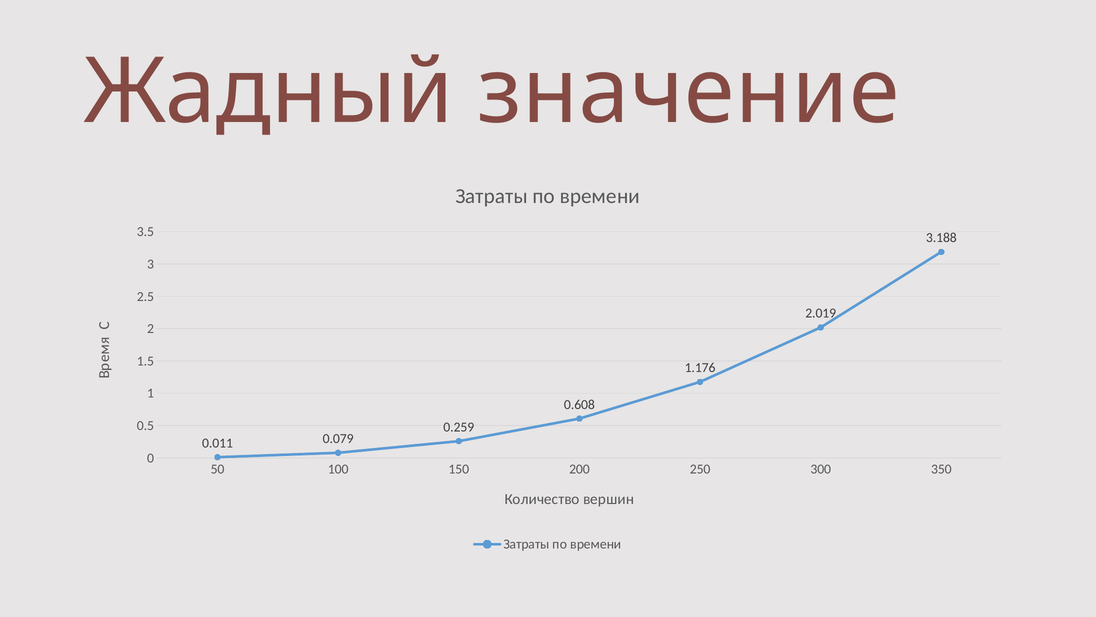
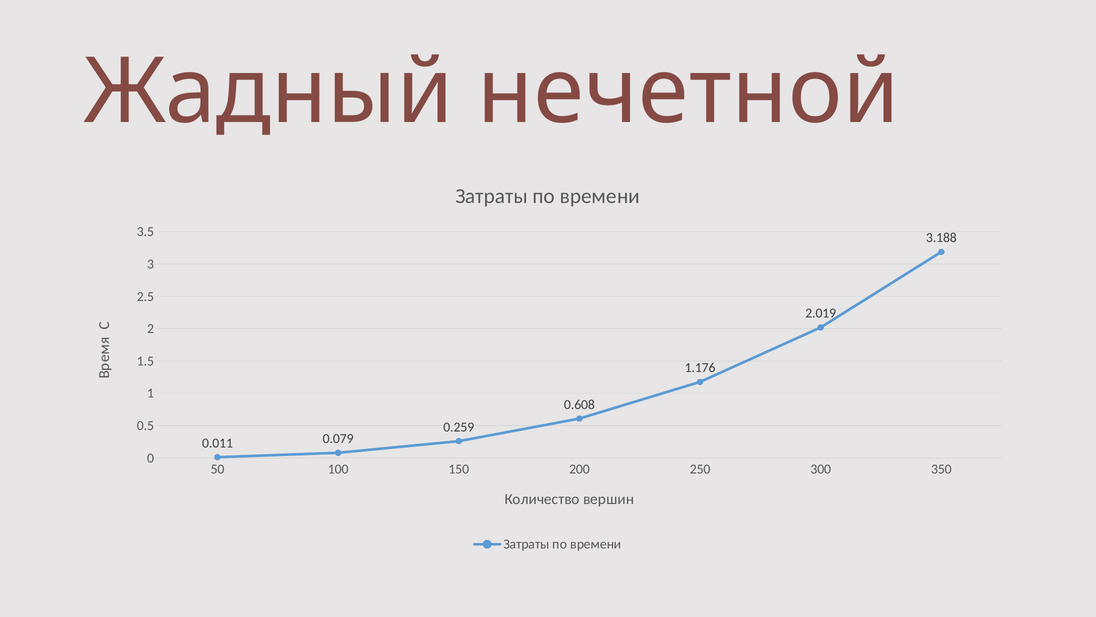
значение: значение -> нечетной (688, 92)
